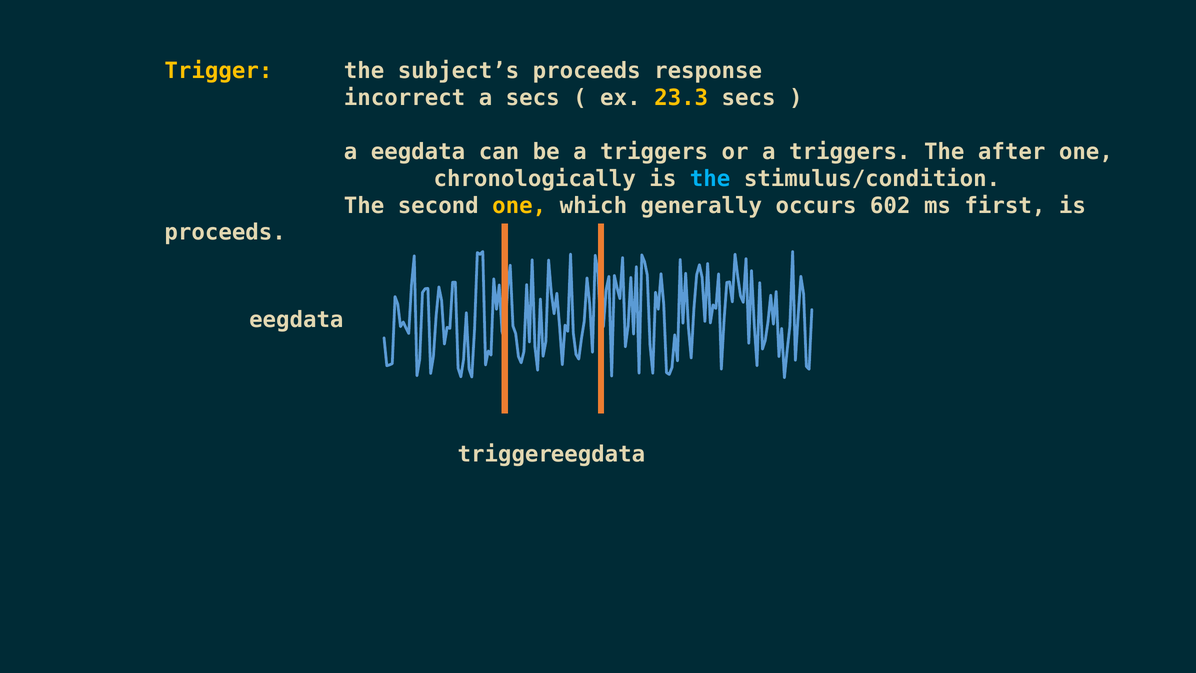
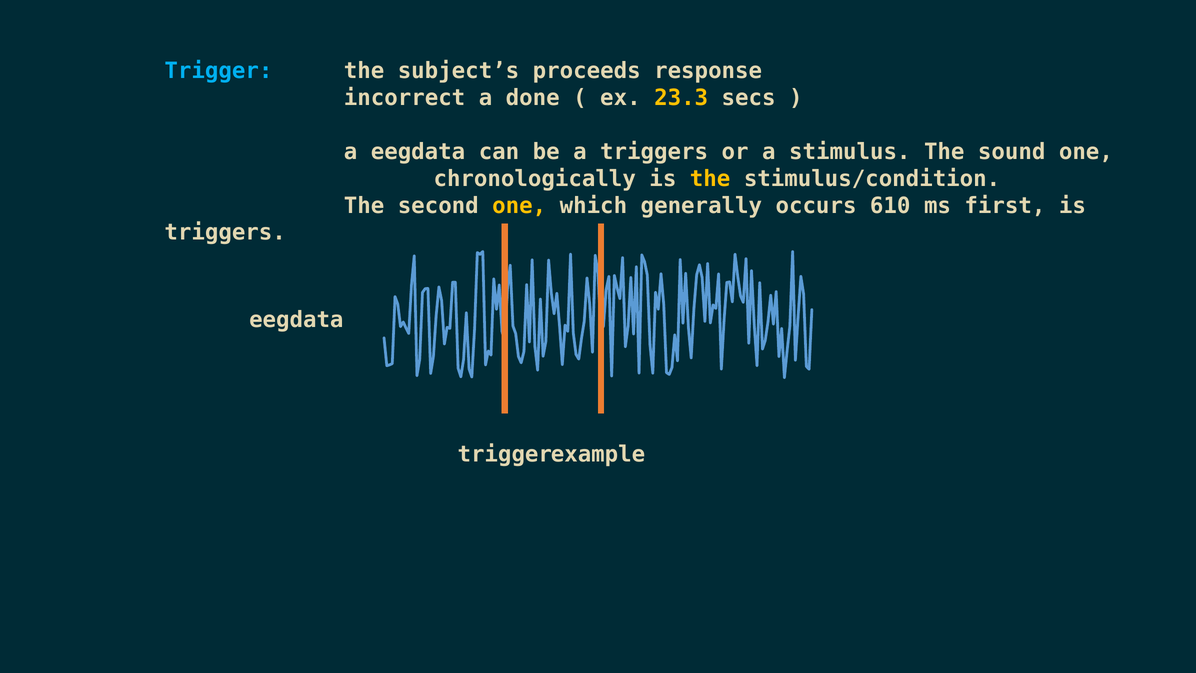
Trigger colour: yellow -> light blue (218, 71)
a secs: secs -> done (533, 98)
or a triggers: triggers -> stimulus (850, 152)
after: after -> sound (1012, 152)
the colour: light blue -> yellow (710, 179)
602: 602 -> 610 (890, 206)
proceeds: proceeds -> triggers (225, 232)
eegdata: eegdata -> example (598, 454)
